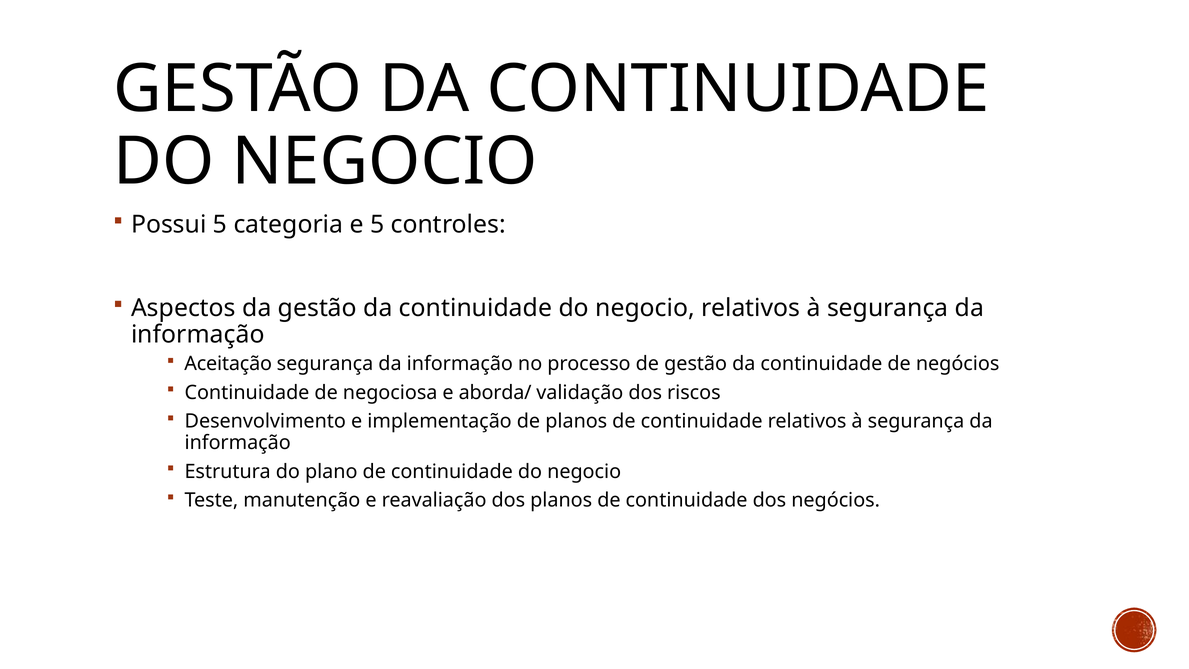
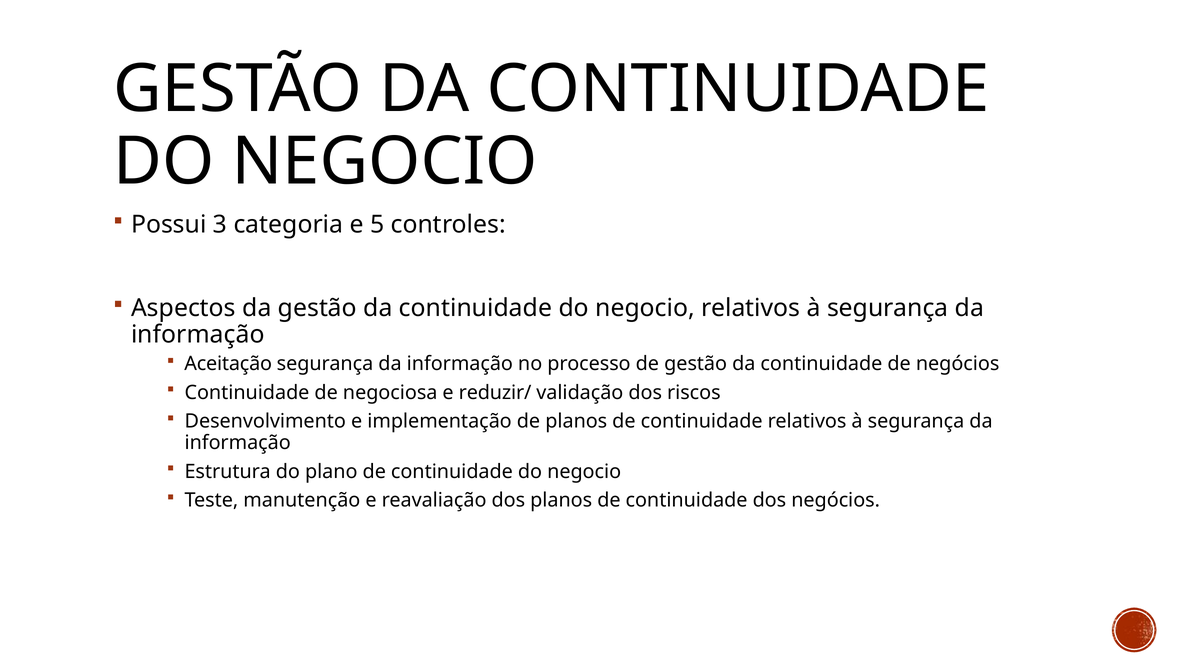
Possui 5: 5 -> 3 (220, 225)
aborda/: aborda/ -> reduzir/ (495, 392)
